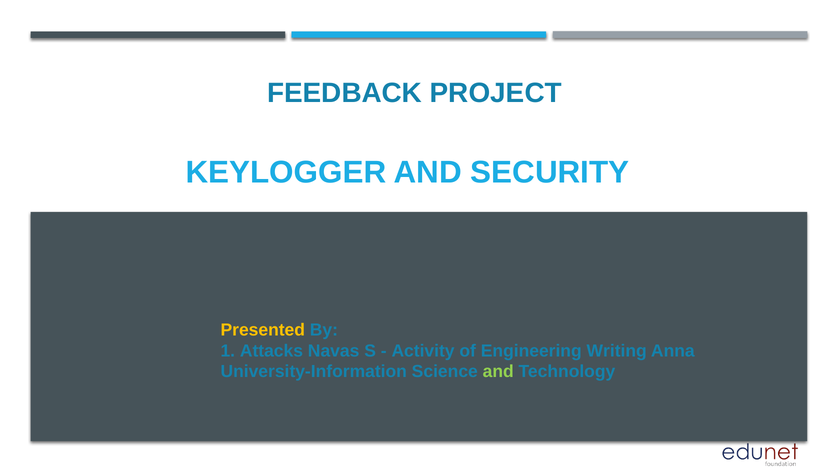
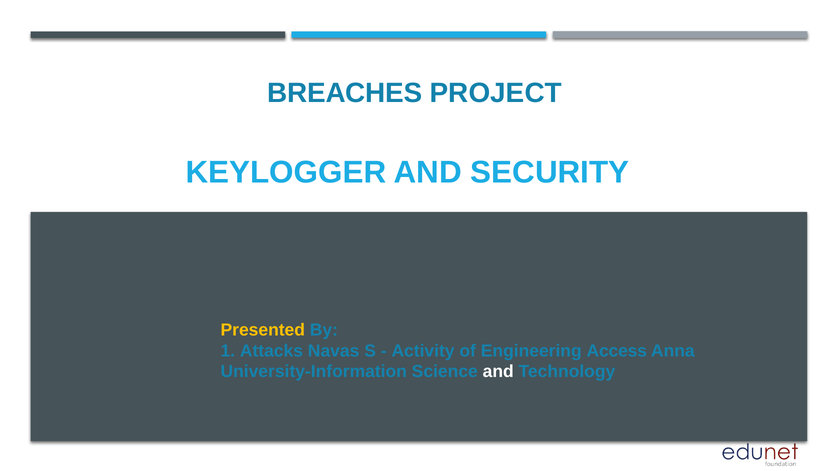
FEEDBACK: FEEDBACK -> BREACHES (345, 93)
Writing: Writing -> Access (617, 351)
and colour: light green -> white (498, 372)
